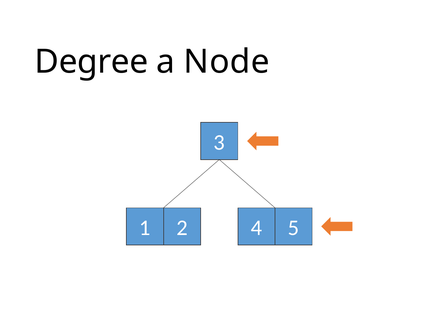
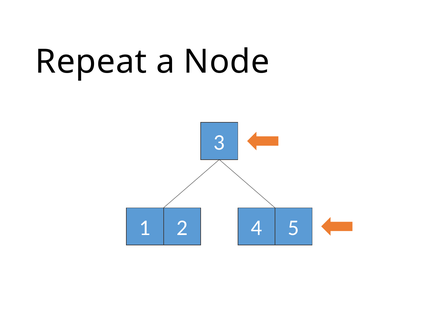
Degree: Degree -> Repeat (91, 62)
